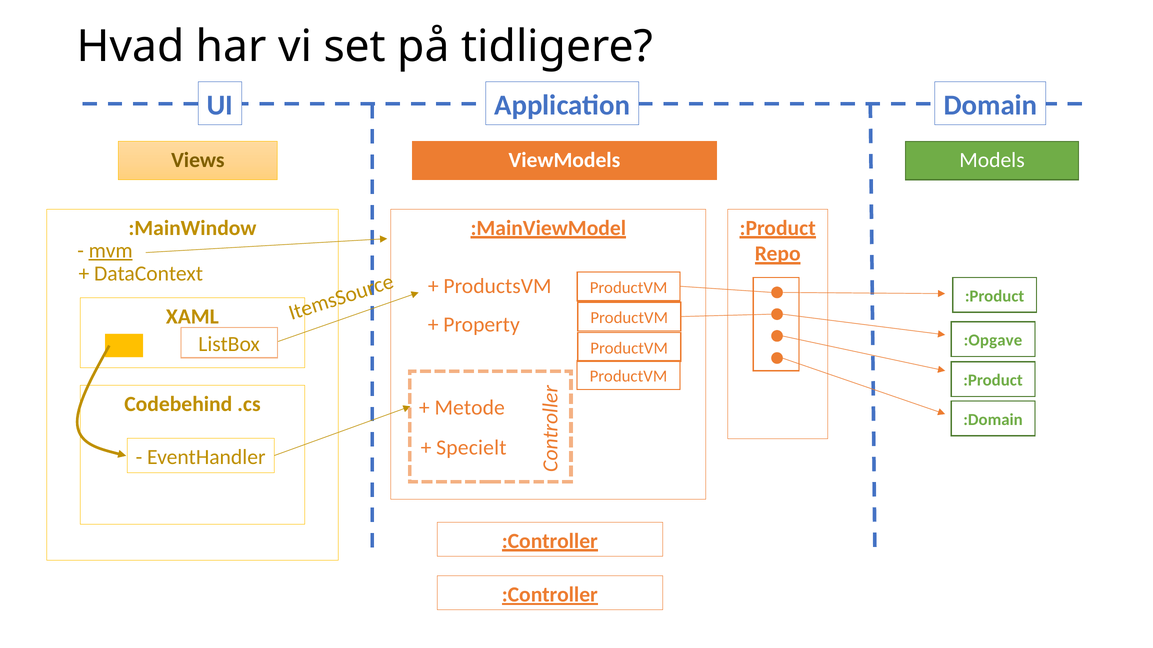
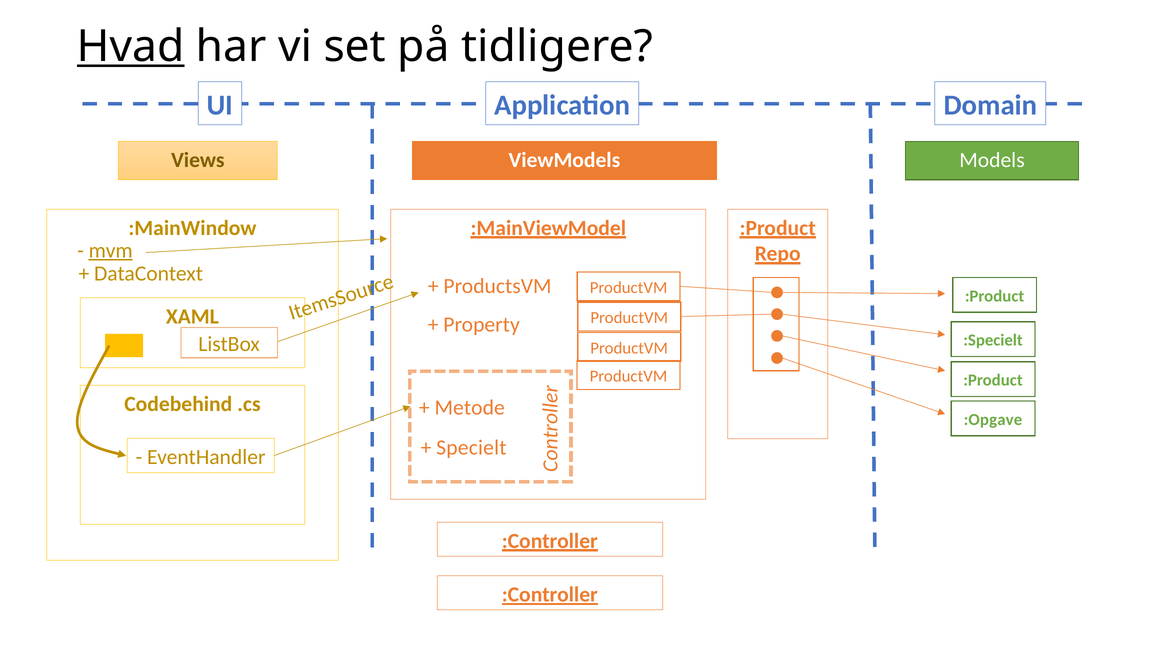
Hvad underline: none -> present (131, 47)
:Opgave: :Opgave -> :Specielt (993, 341)
:Domain: :Domain -> :Opgave (993, 420)
